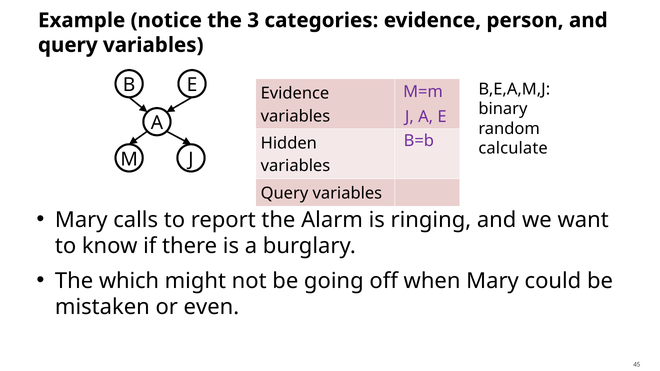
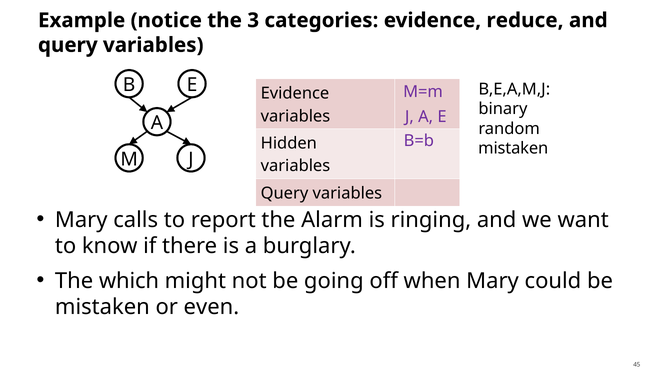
person: person -> reduce (525, 20)
calculate: calculate -> mistaken (513, 149)
